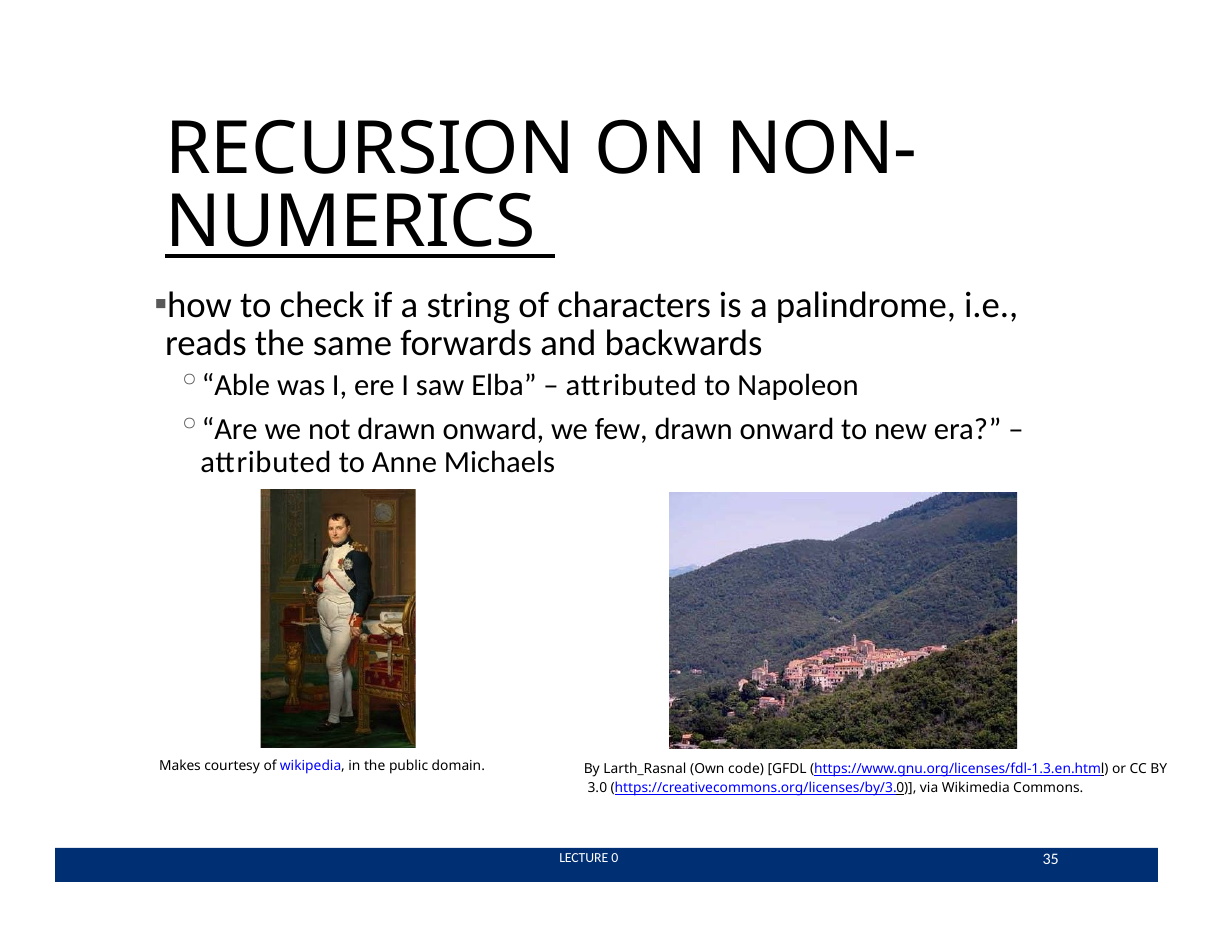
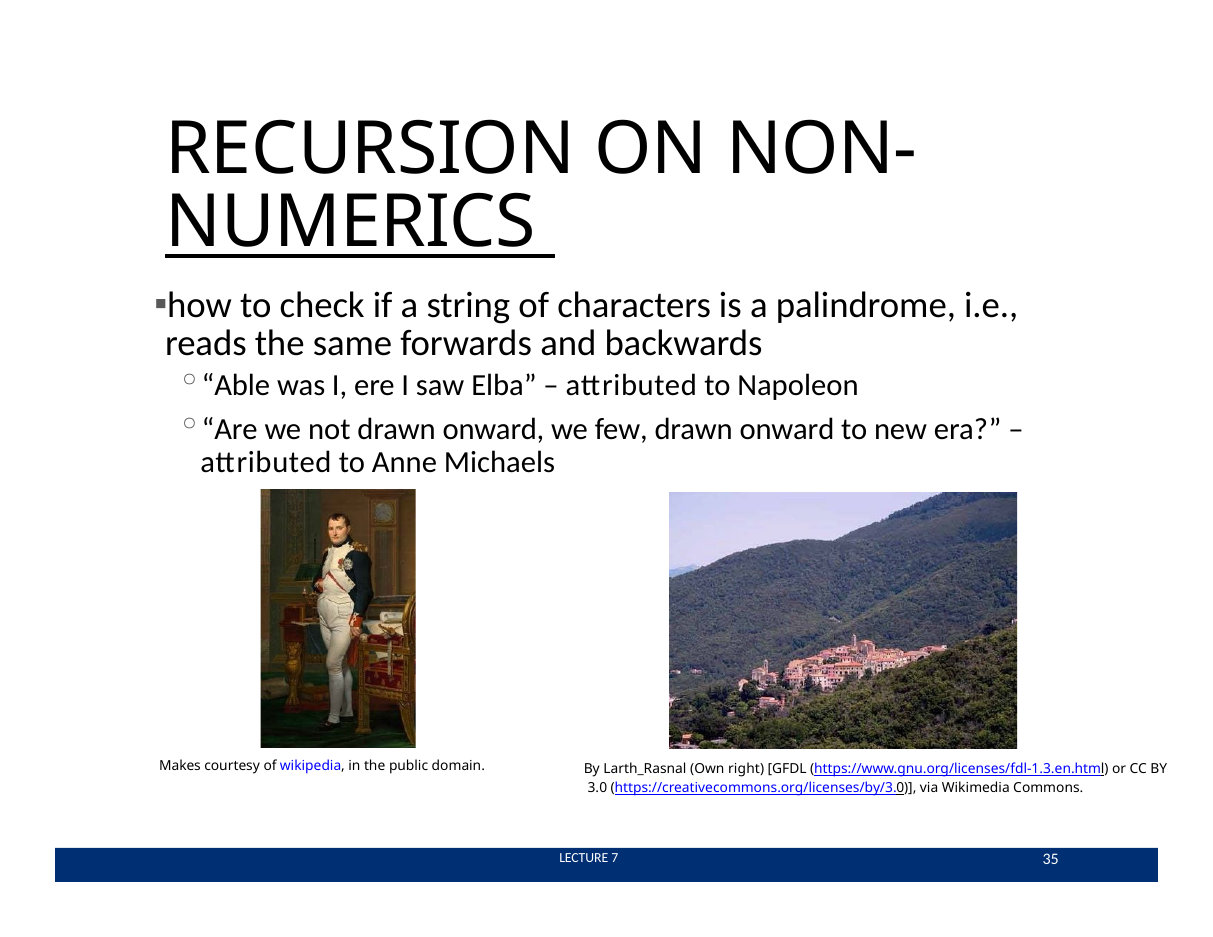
code: code -> right (746, 769)
0: 0 -> 7 (615, 859)
